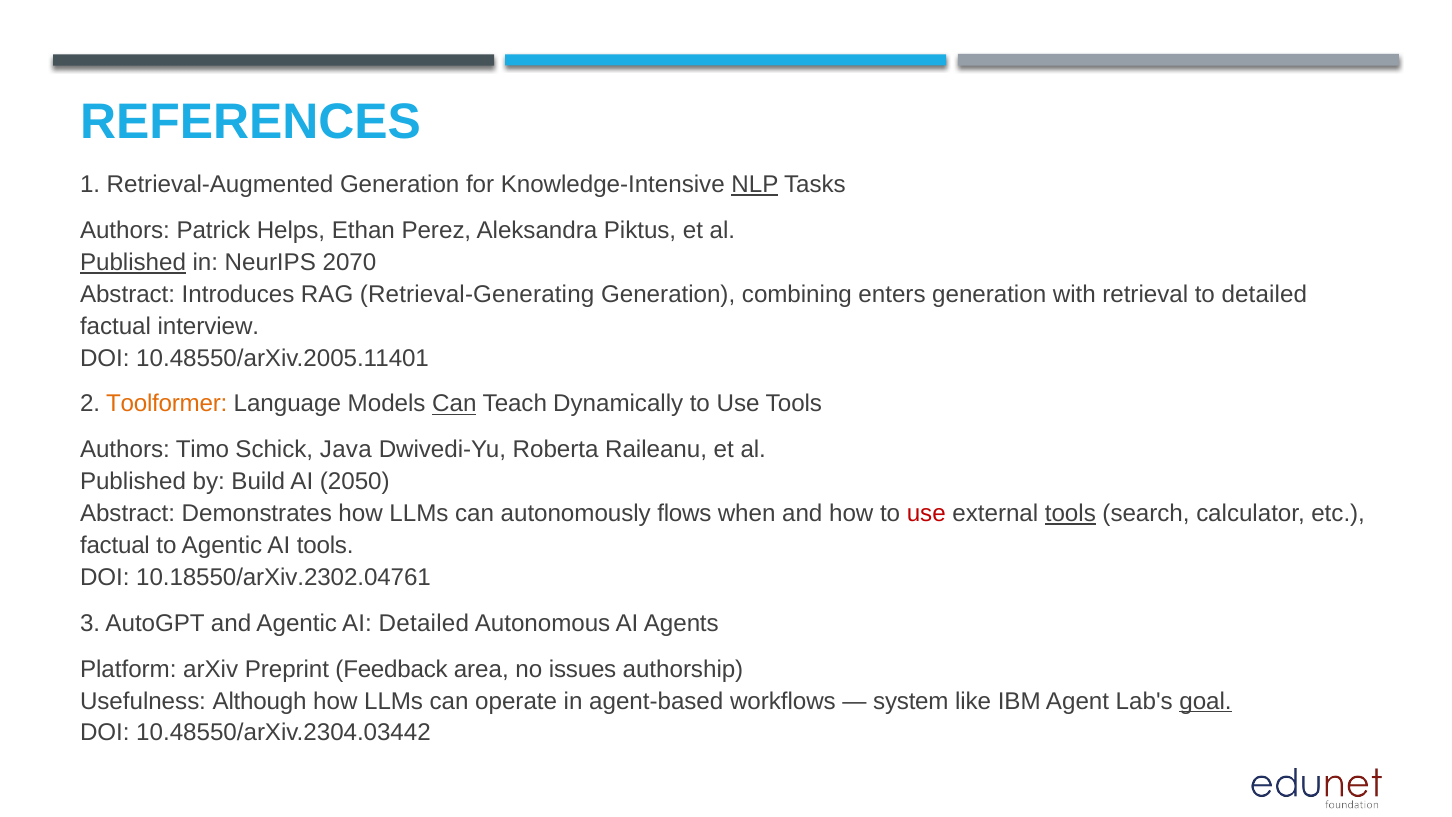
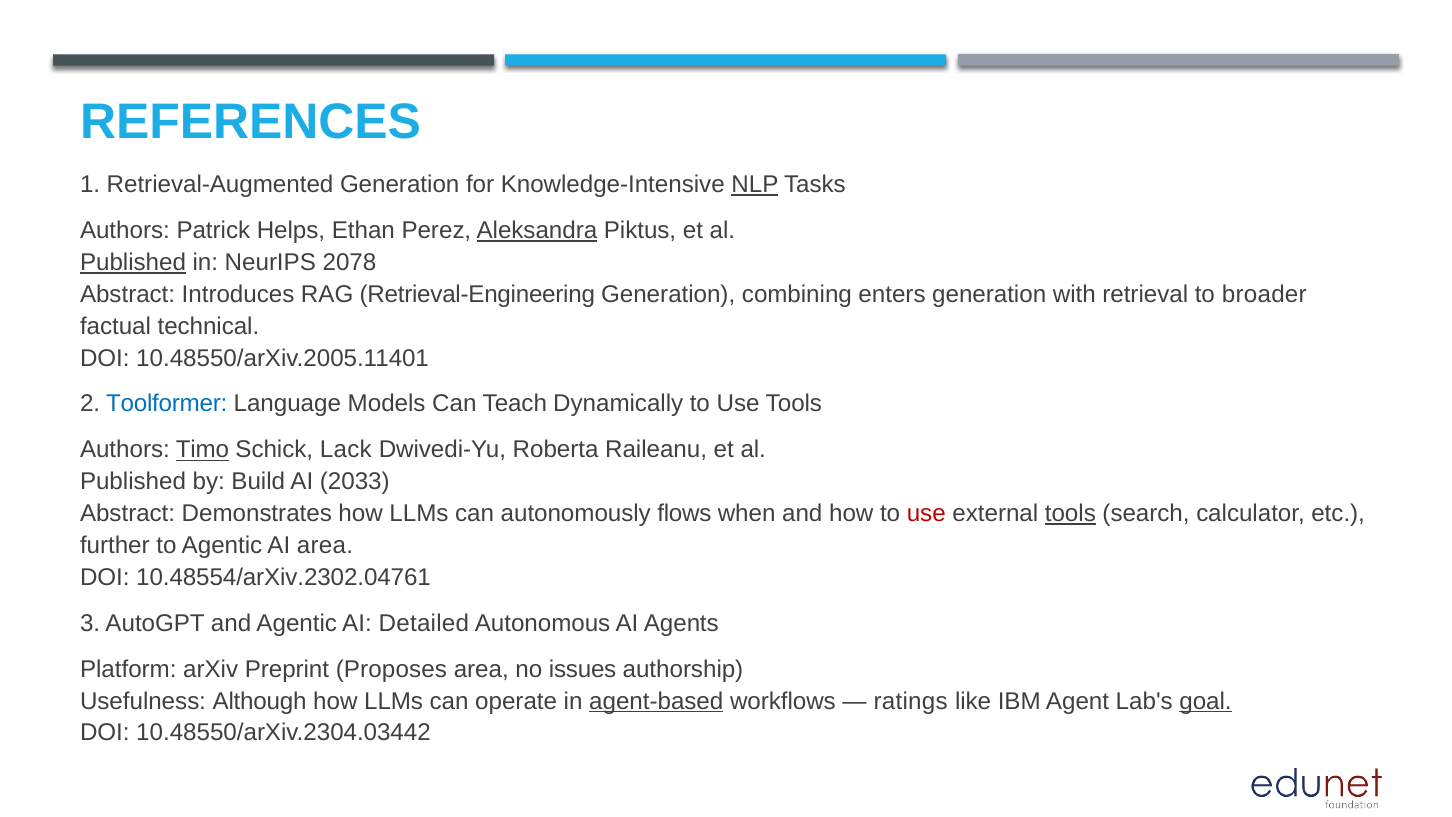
Aleksandra underline: none -> present (537, 230)
2070: 2070 -> 2078 (349, 262)
Retrieval-Generating: Retrieval-Generating -> Retrieval-Engineering (477, 294)
to detailed: detailed -> broader (1264, 294)
interview: interview -> technical (208, 326)
Toolformer colour: orange -> blue (167, 404)
Can underline: present -> none (454, 404)
Timo underline: none -> present (202, 450)
Java: Java -> Lack (346, 450)
2050: 2050 -> 2033 (355, 482)
factual: factual -> further (115, 545)
AI tools: tools -> area (325, 545)
10.18550/arXiv.2302.04761: 10.18550/arXiv.2302.04761 -> 10.48554/arXiv.2302.04761 (284, 577)
Feedback: Feedback -> Proposes (391, 669)
agent-based underline: none -> present (656, 701)
system: system -> ratings (911, 701)
